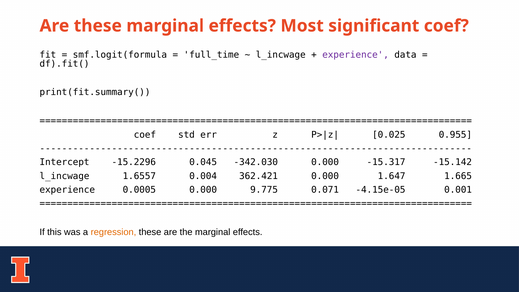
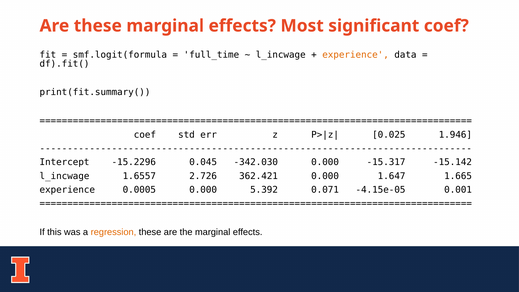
experience colour: purple -> orange (356, 55)
0.955: 0.955 -> 1.946 (455, 135)
0.004: 0.004 -> 2.726 (203, 176)
9.775: 9.775 -> 5.392 (264, 190)
